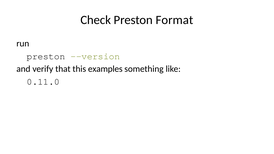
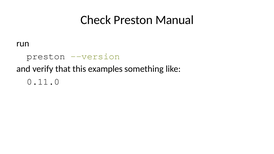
Format: Format -> Manual (175, 20)
